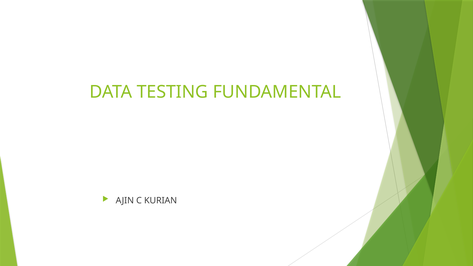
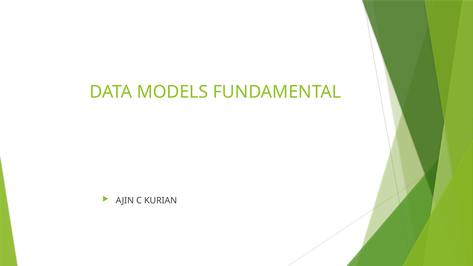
TESTING: TESTING -> MODELS (173, 92)
